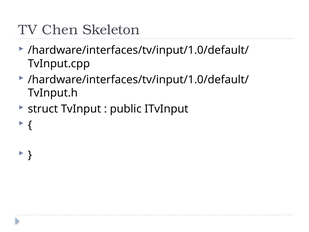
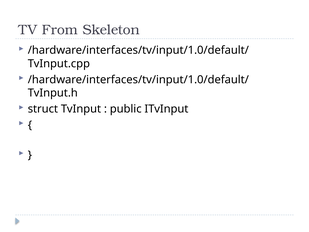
Chen: Chen -> From (60, 30)
